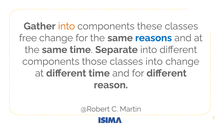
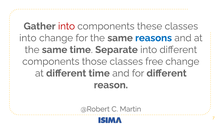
into colour: orange -> red (67, 26)
free: free -> into (28, 38)
classes into: into -> free (154, 61)
